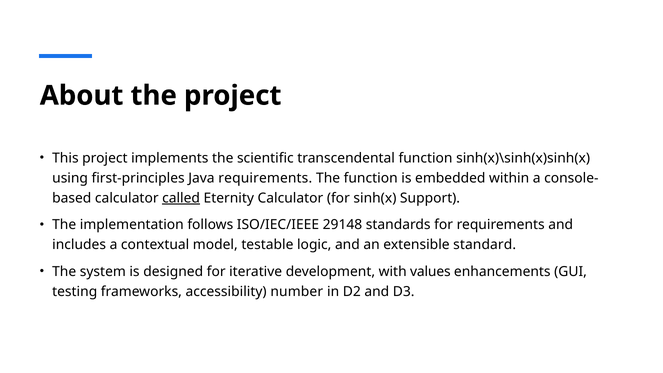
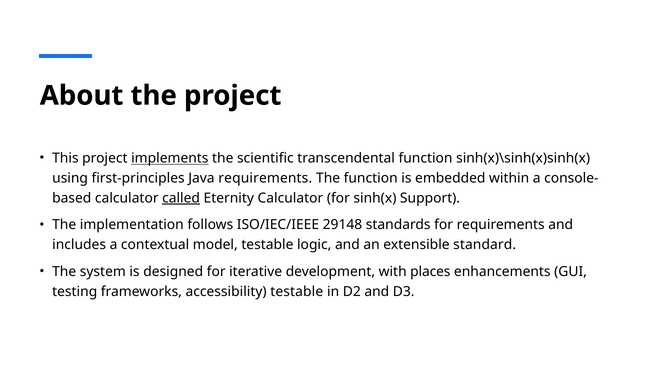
implements underline: none -> present (170, 158)
values: values -> places (430, 272)
accessibility number: number -> testable (297, 291)
